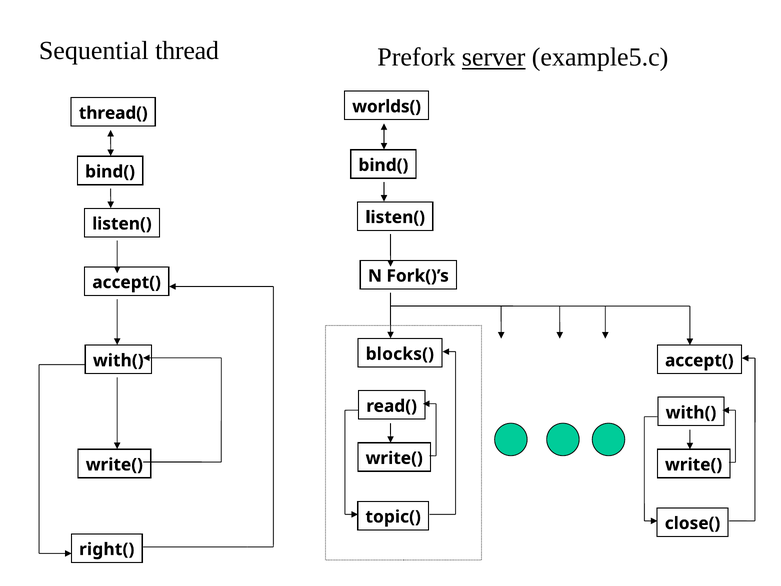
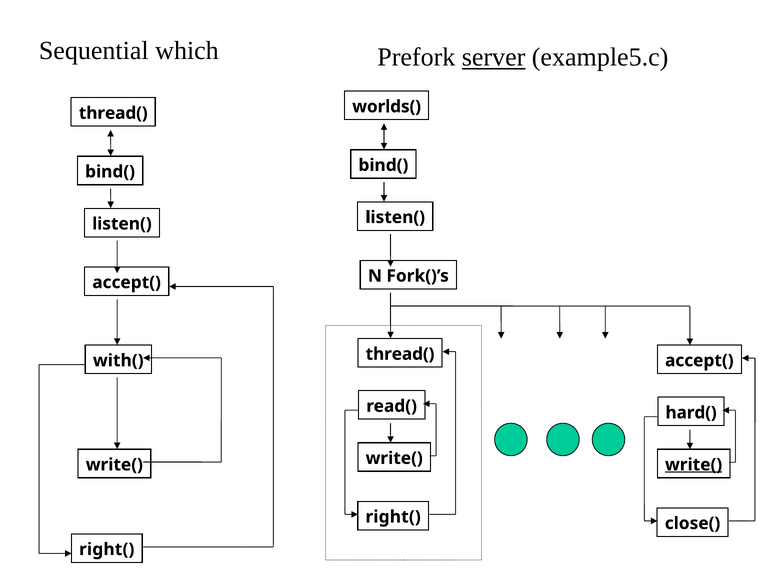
thread: thread -> which (187, 51)
blocks(: blocks( -> thread( (400, 354)
with(: with( -> hard( (691, 412)
write( underline: none -> present (694, 465)
topic(: topic( -> right( (393, 517)
